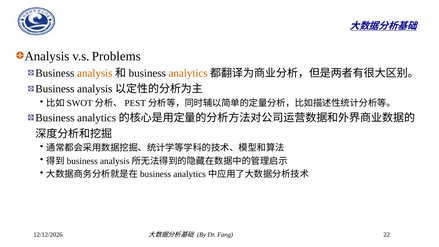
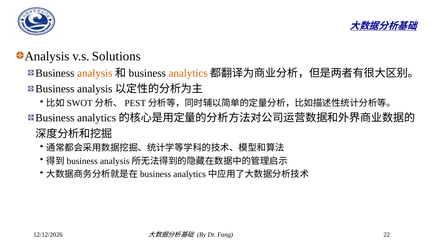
Problems: Problems -> Solutions (116, 56)
